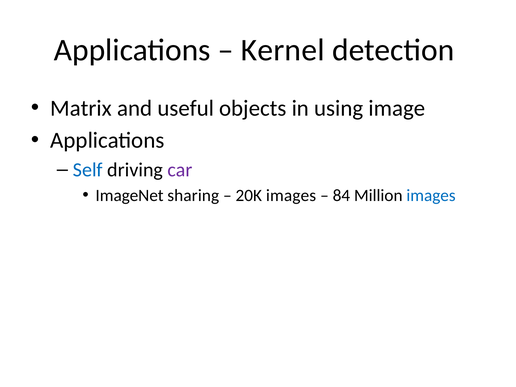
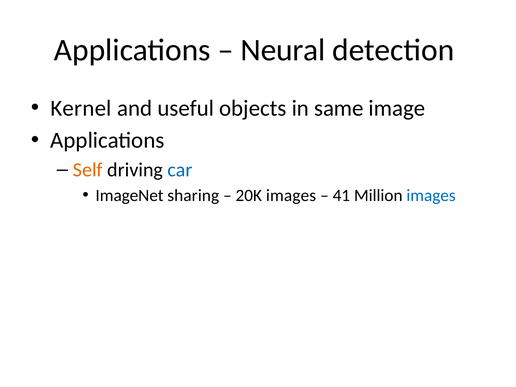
Kernel: Kernel -> Neural (283, 50)
Matrix: Matrix -> Kernel (81, 108)
using: using -> same (339, 108)
Self colour: blue -> orange (88, 170)
car colour: purple -> blue (180, 170)
84: 84 -> 41 (341, 196)
